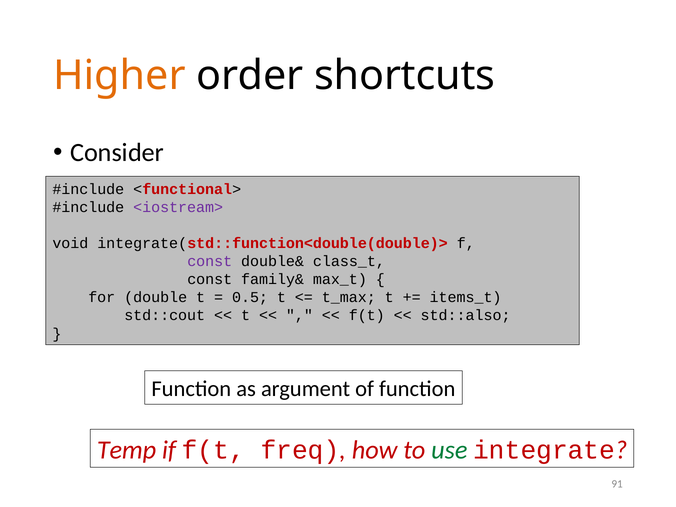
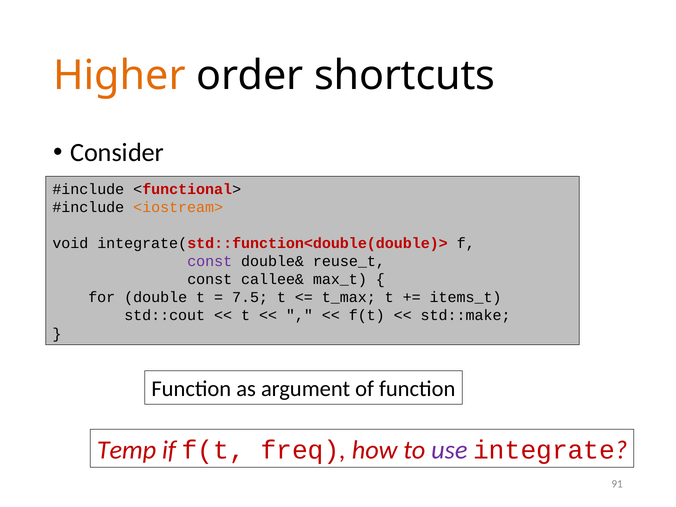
<iostream> colour: purple -> orange (178, 207)
class_t: class_t -> reuse_t (349, 261)
family&: family& -> callee& (273, 279)
0.5: 0.5 -> 7.5 (250, 298)
std::also: std::also -> std::make (466, 316)
use colour: green -> purple (449, 450)
